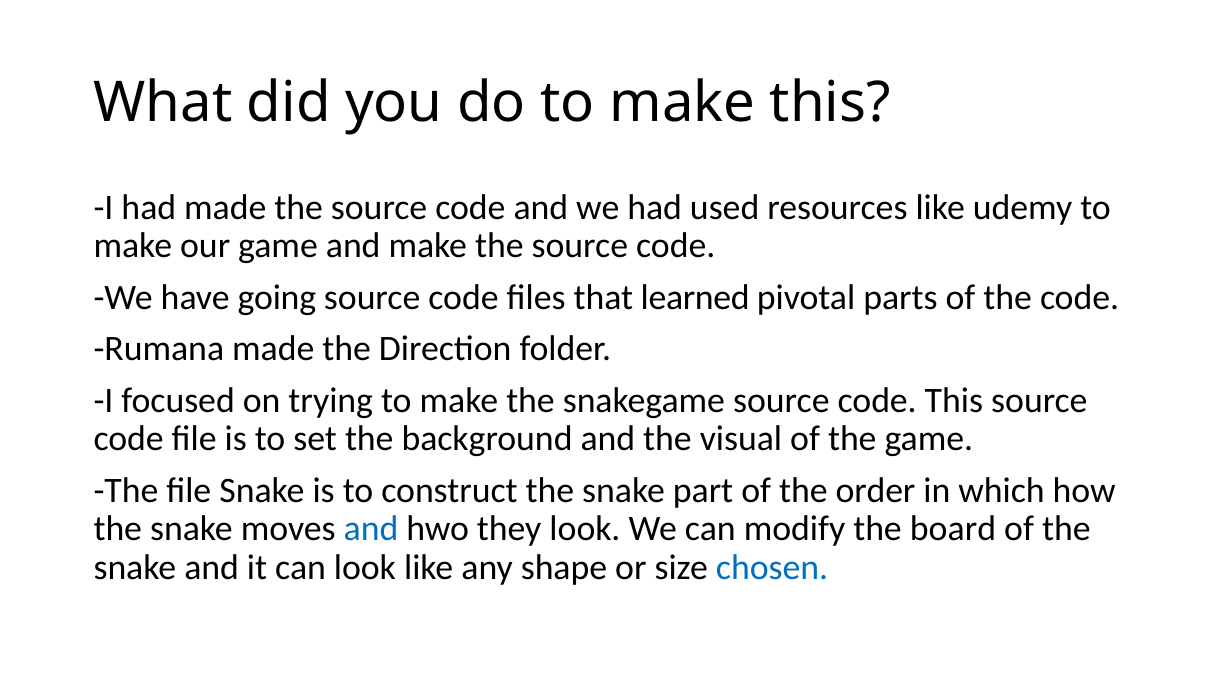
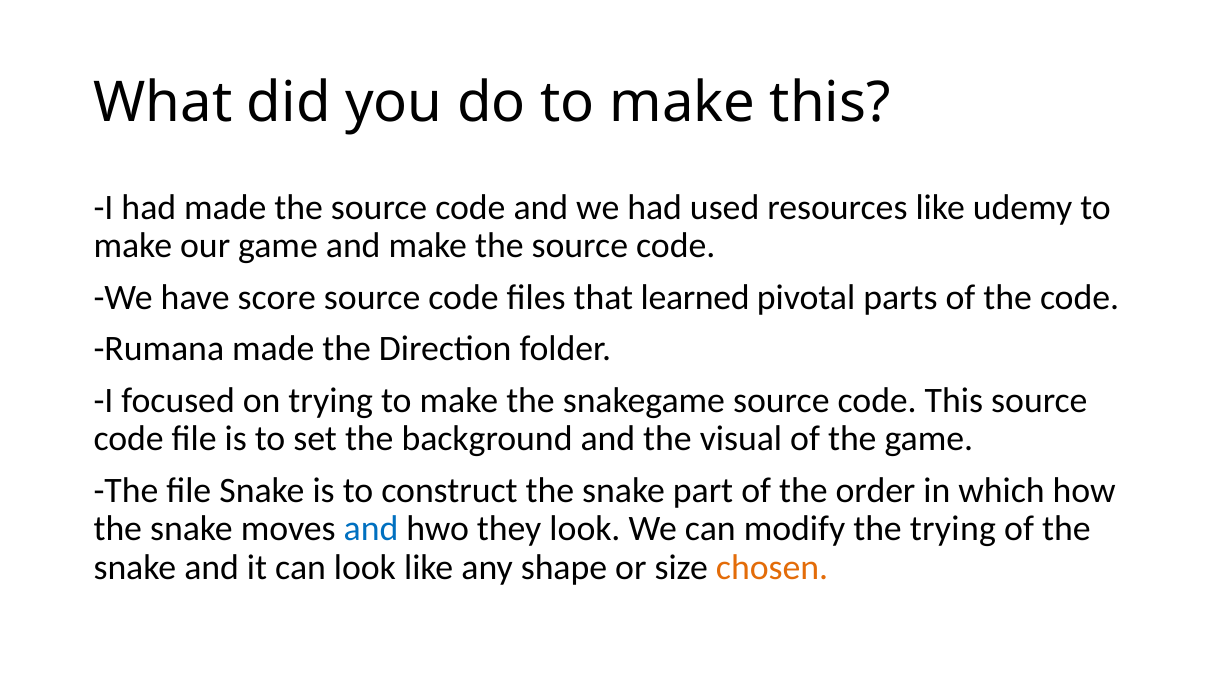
going: going -> score (277, 298)
the board: board -> trying (953, 529)
chosen colour: blue -> orange (772, 568)
